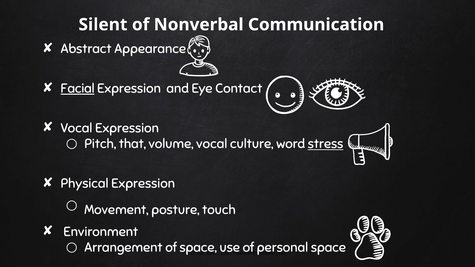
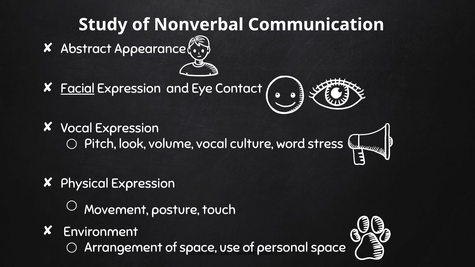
Silent: Silent -> Study (103, 25)
that: that -> look (132, 144)
stress underline: present -> none (326, 144)
